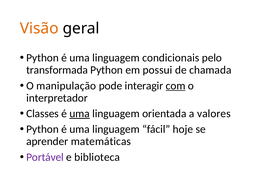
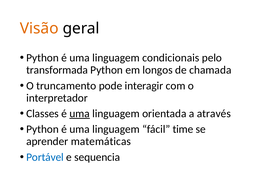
possui: possui -> longos (158, 70)
manipulação: manipulação -> truncamento (66, 86)
com underline: present -> none (176, 86)
valores: valores -> através (214, 113)
hoje: hoje -> time (183, 129)
Portável colour: purple -> blue (45, 157)
biblioteca: biblioteca -> sequencia (97, 157)
